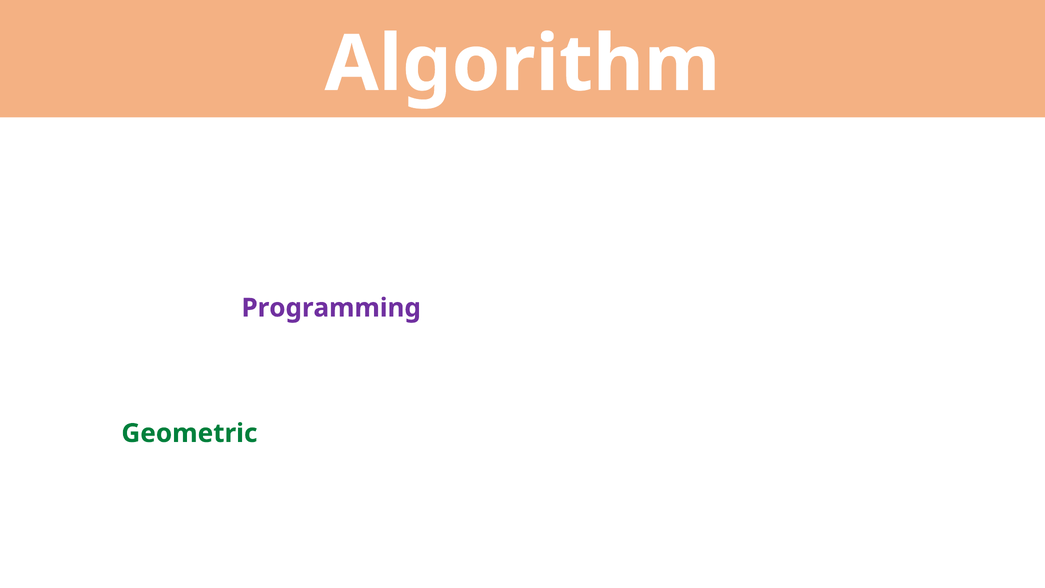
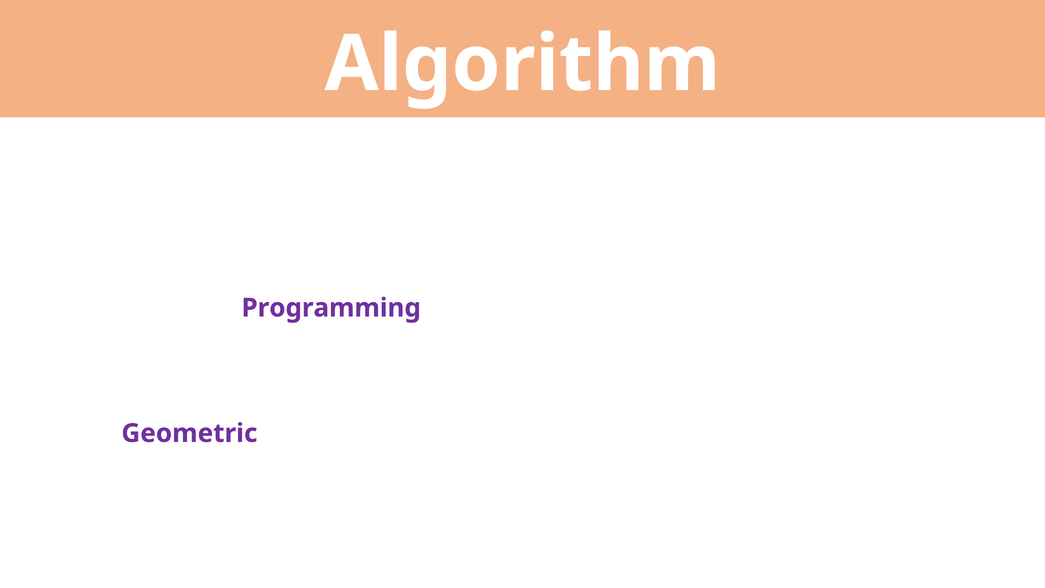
Geometric colour: green -> purple (189, 433)
